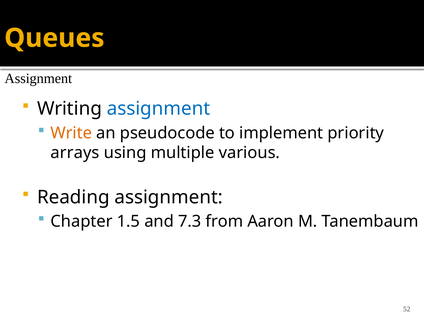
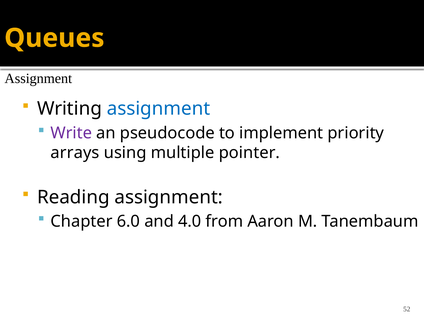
Write colour: orange -> purple (71, 133)
various: various -> pointer (249, 153)
1.5: 1.5 -> 6.0 (128, 222)
7.3: 7.3 -> 4.0 (190, 222)
